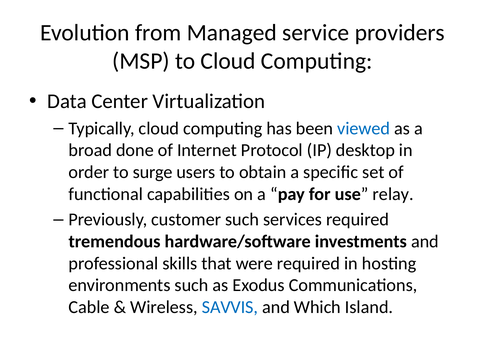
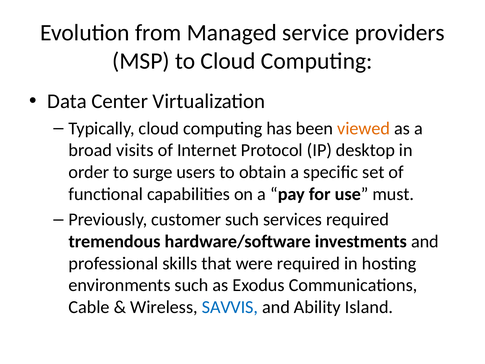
viewed colour: blue -> orange (364, 128)
done: done -> visits (135, 150)
relay: relay -> must (393, 194)
Which: Which -> Ability (317, 307)
